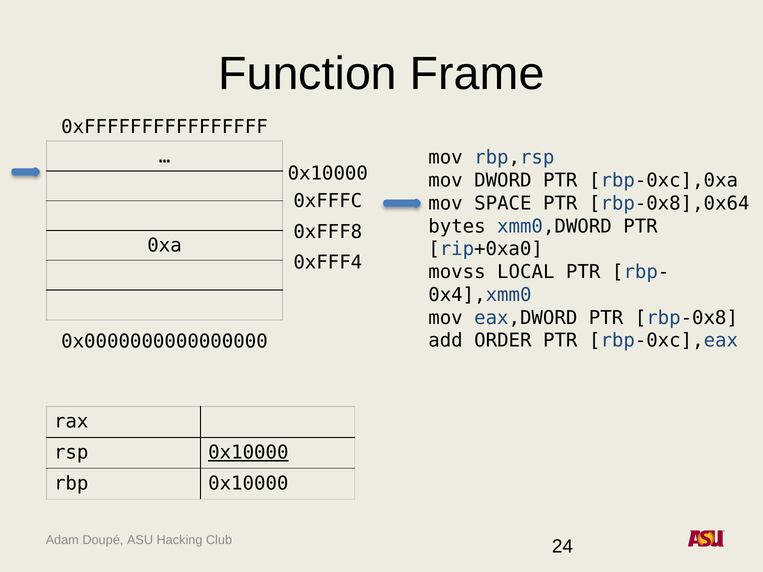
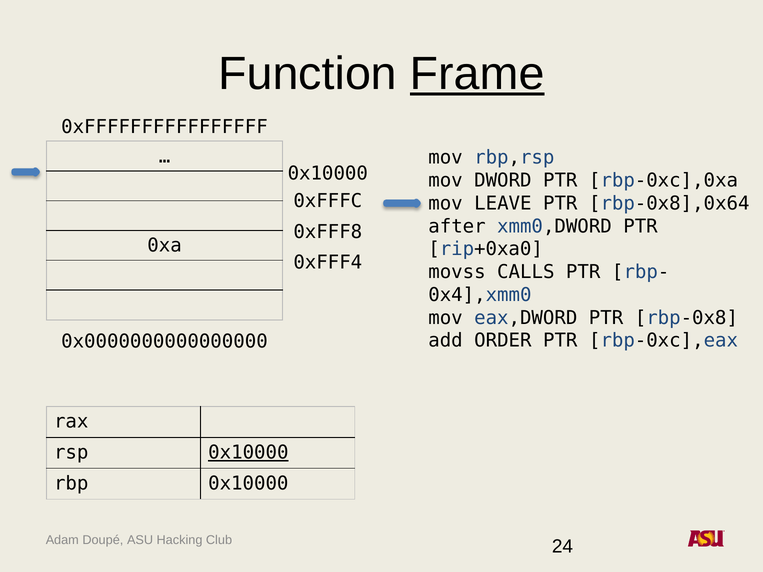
Frame underline: none -> present (477, 74)
SPACE: SPACE -> LEAVE (503, 204)
bytes: bytes -> after (457, 226)
LOCAL: LOCAL -> CALLS (526, 272)
